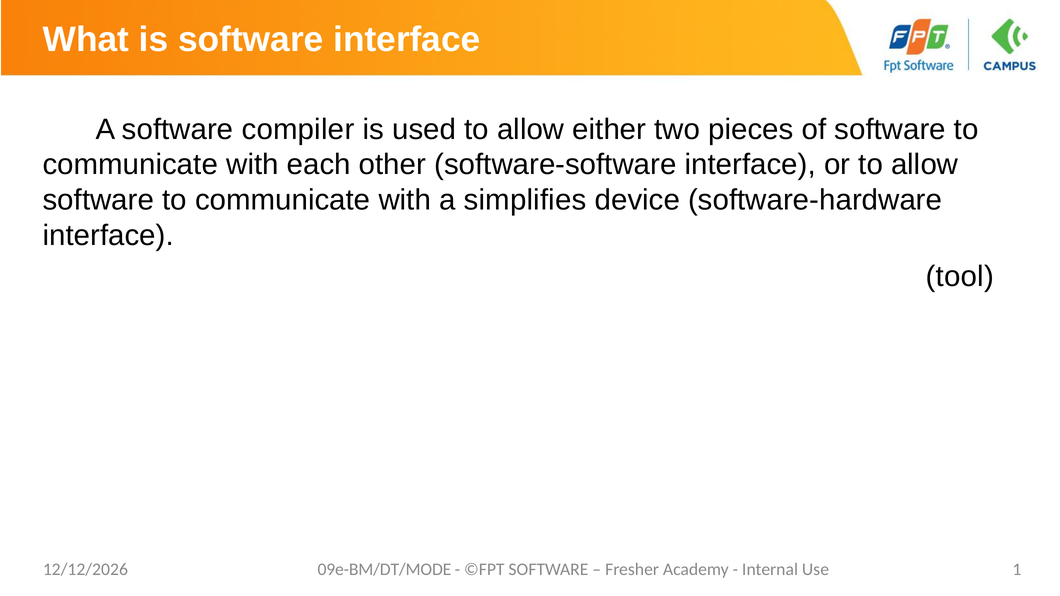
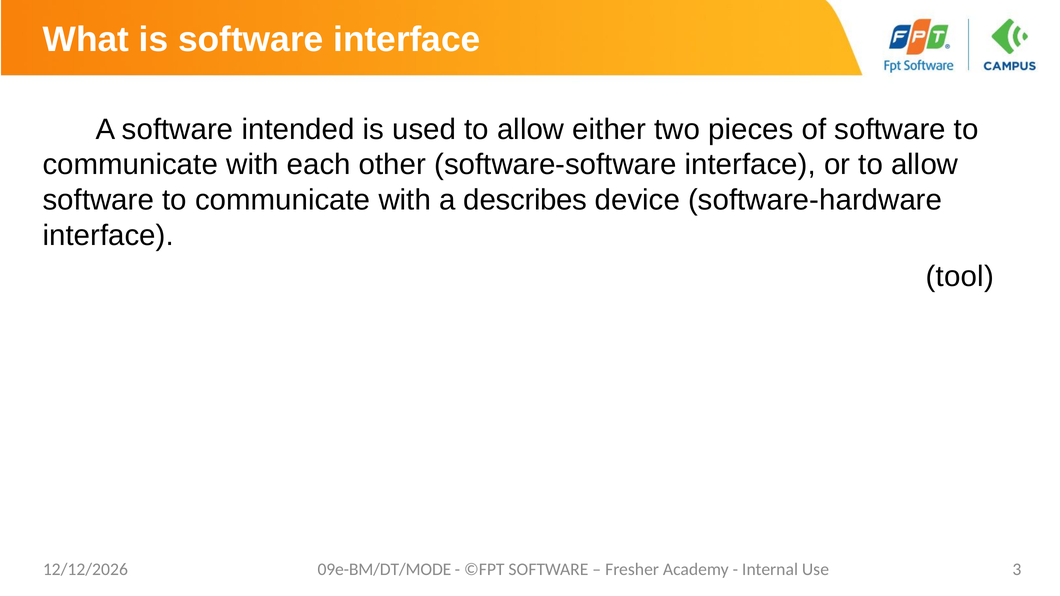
compiler: compiler -> intended (298, 129)
simplifies: simplifies -> describes (525, 200)
1: 1 -> 3 (1017, 570)
